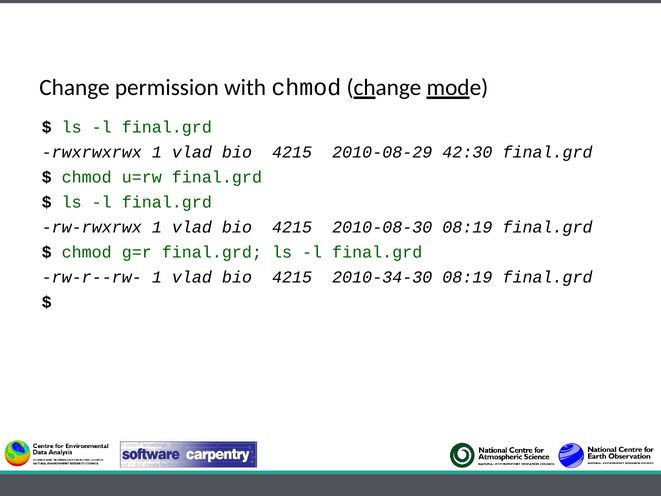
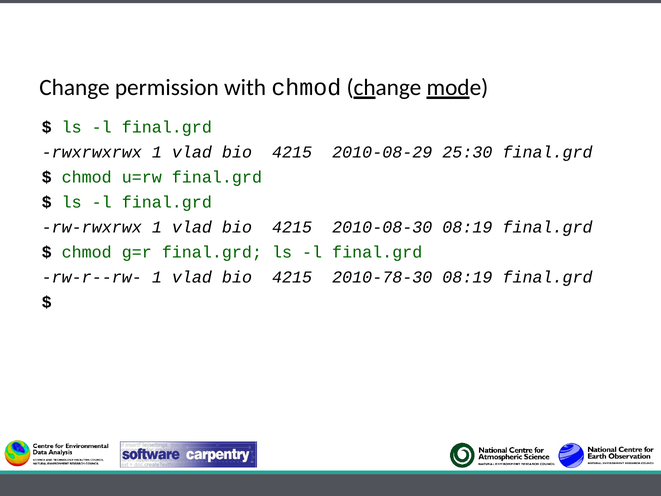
42:30: 42:30 -> 25:30 (467, 152)
2010-34-30: 2010-34-30 -> 2010-78-30 (382, 277)
